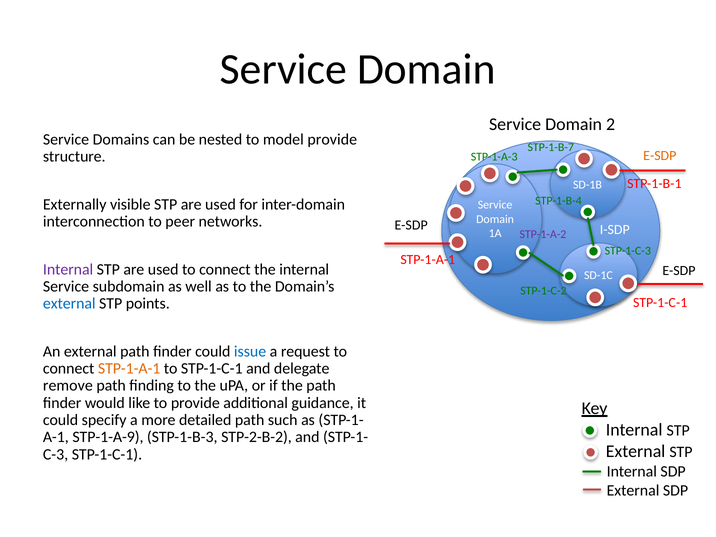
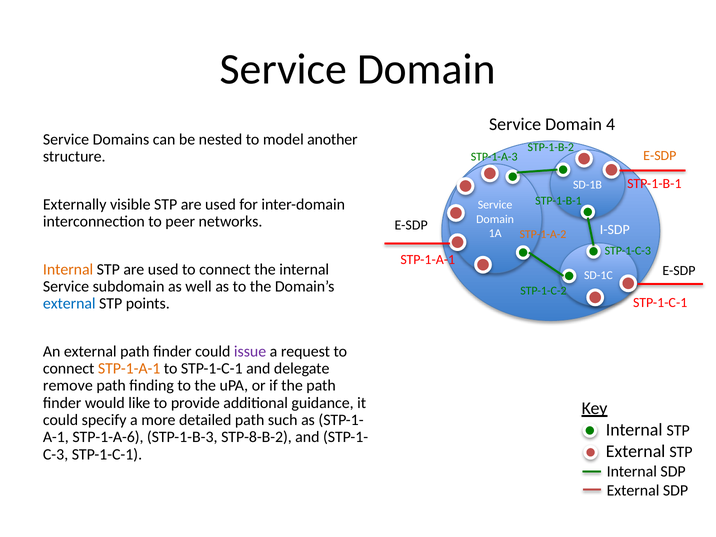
2: 2 -> 4 (611, 125)
model provide: provide -> another (332, 140)
STP-1-B-7: STP-1-B-7 -> STP-1-B-2 (551, 147)
STP-1-B-4: STP-1-B-4 -> STP-1-B-1 (558, 201)
STP-1-A-2 colour: purple -> orange (543, 234)
Internal colour: purple -> orange (68, 269)
issue colour: blue -> purple (250, 351)
STP-1-A-9: STP-1-A-9 -> STP-1-A-6 (108, 437)
STP-2-B-2: STP-2-B-2 -> STP-8-B-2 (256, 437)
